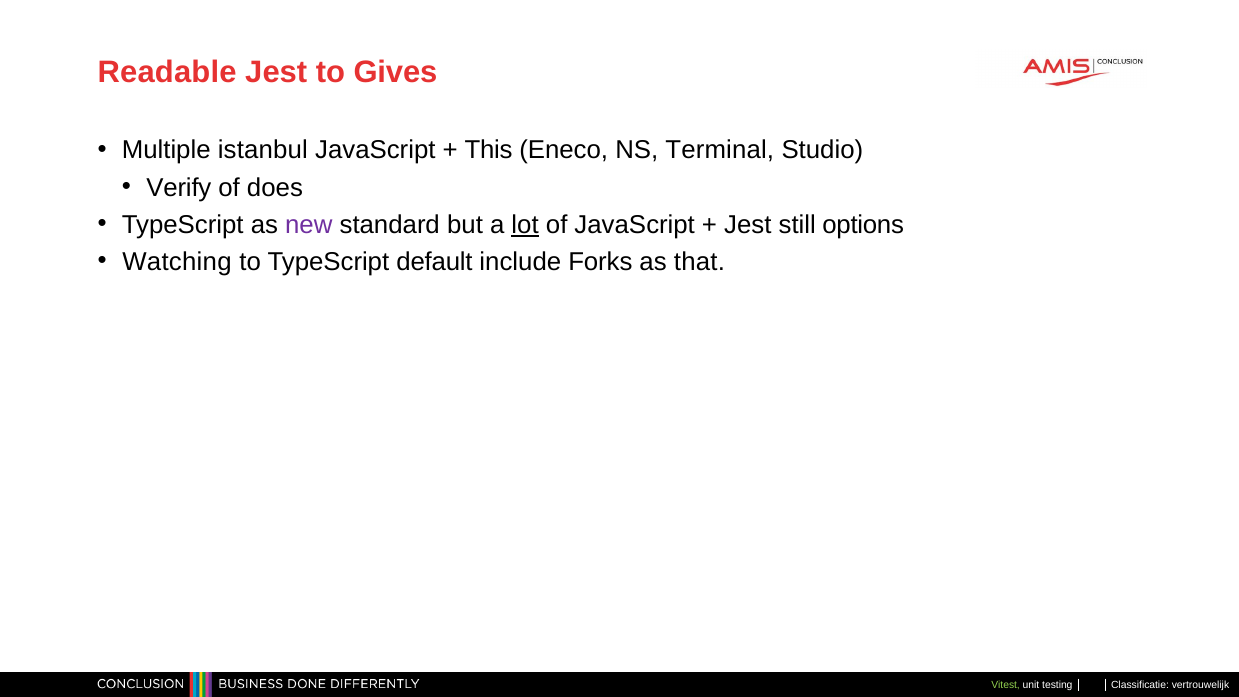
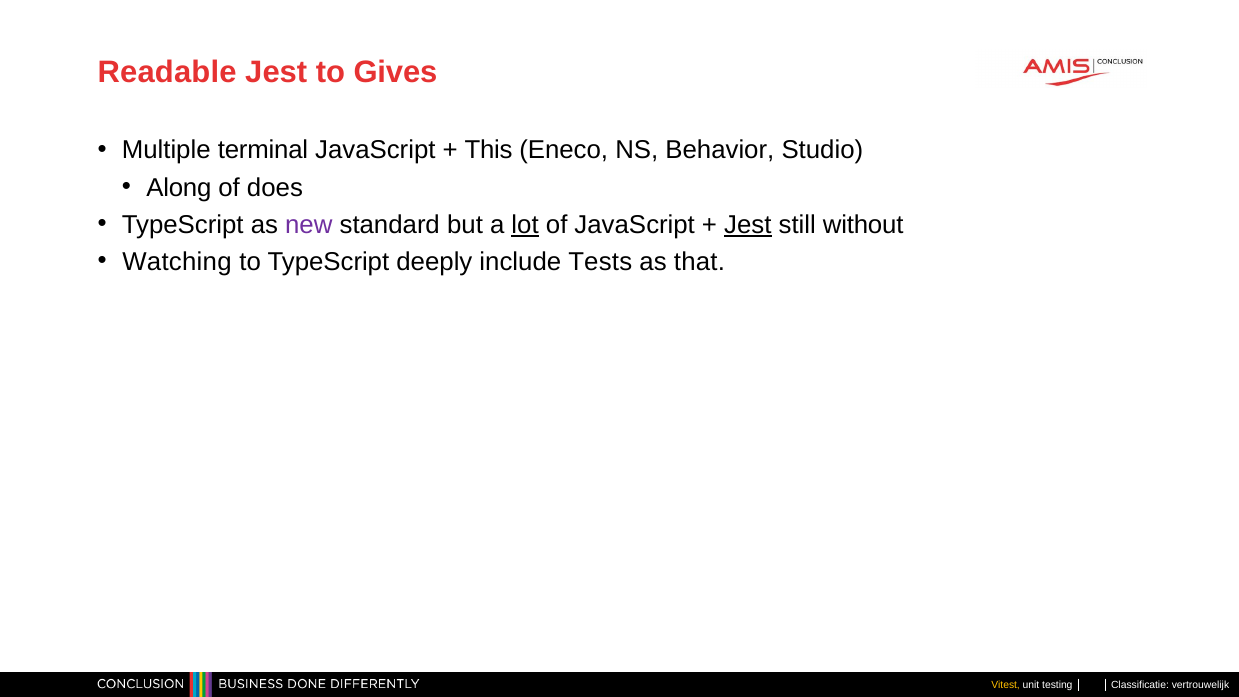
istanbul: istanbul -> terminal (263, 150)
Terminal: Terminal -> Behavior (720, 150)
Verify: Verify -> Along (179, 187)
Jest underline: none -> present (748, 225)
options: options -> without (863, 225)
default: default -> deeply (434, 262)
Forks: Forks -> Tests (600, 262)
Vitest colour: light green -> yellow (1006, 685)
